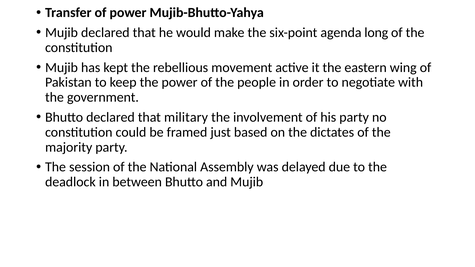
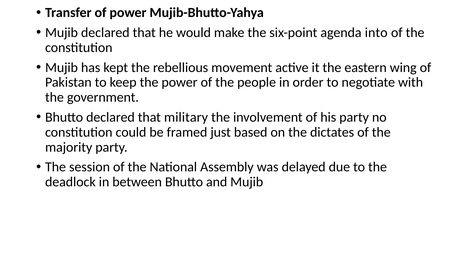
long: long -> into (376, 33)
